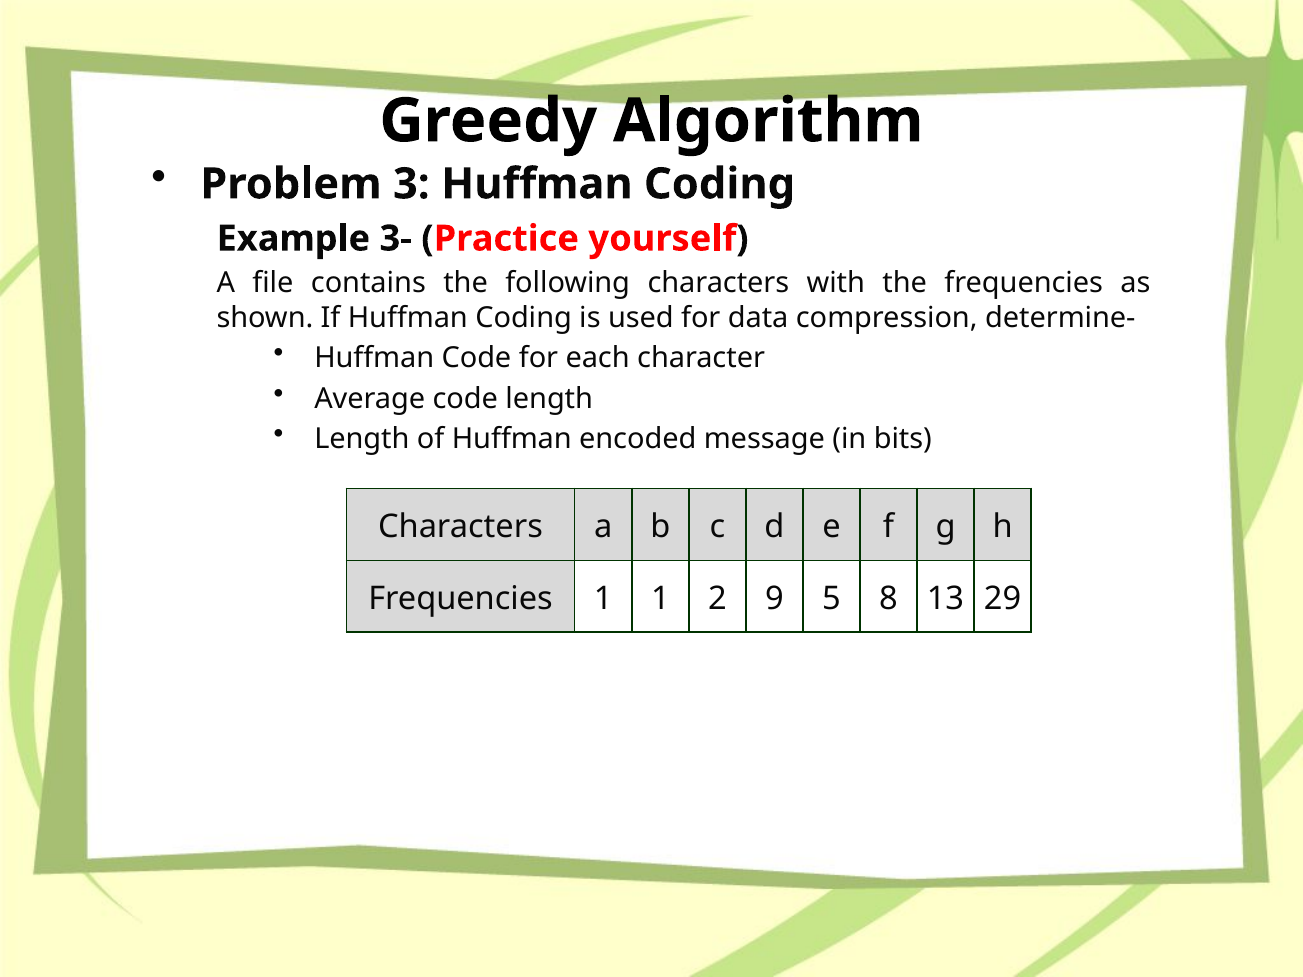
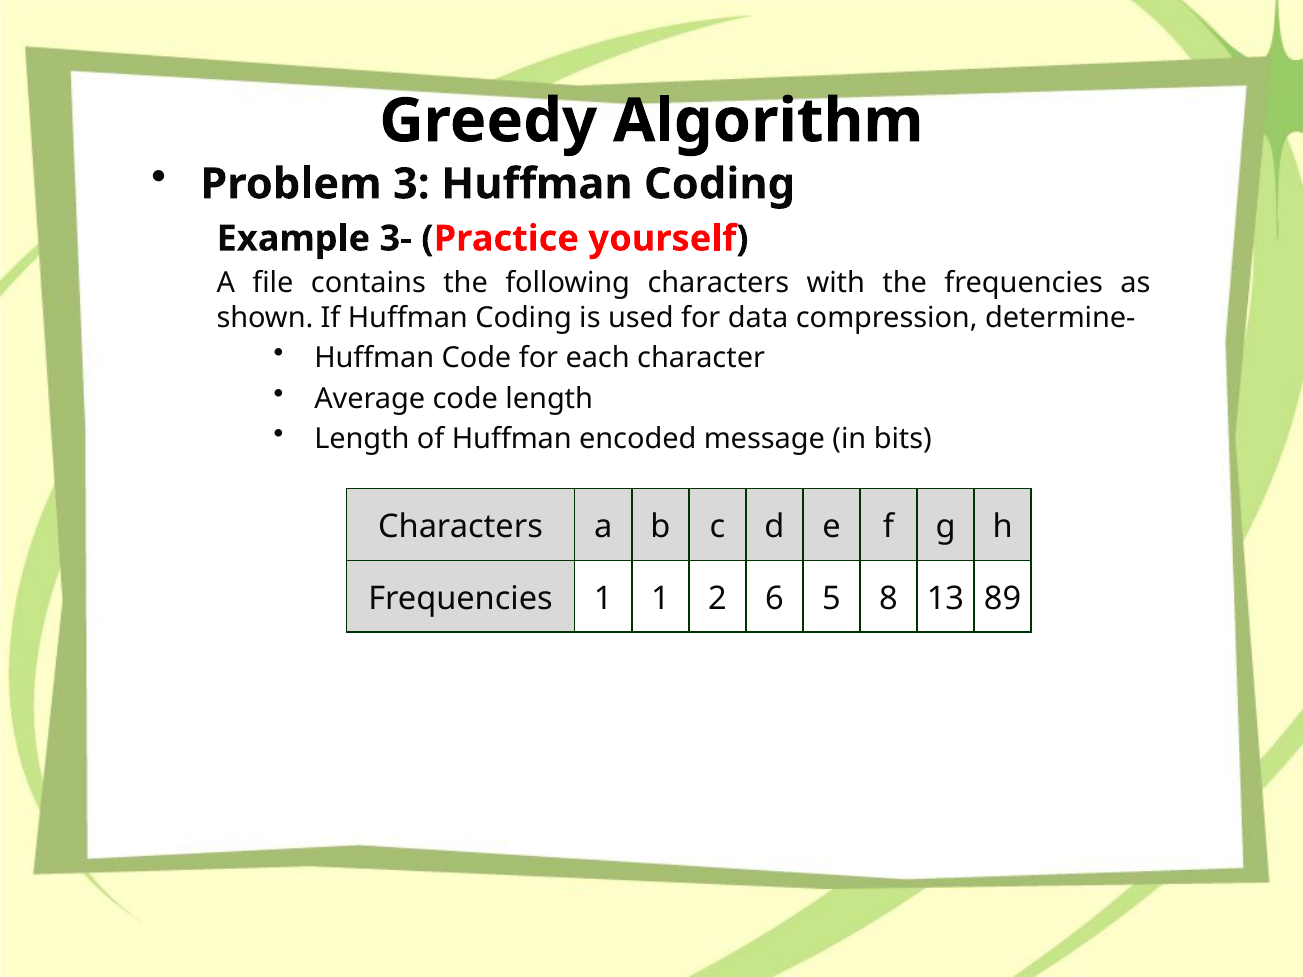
9: 9 -> 6 (774, 599)
29: 29 -> 89 (1003, 599)
